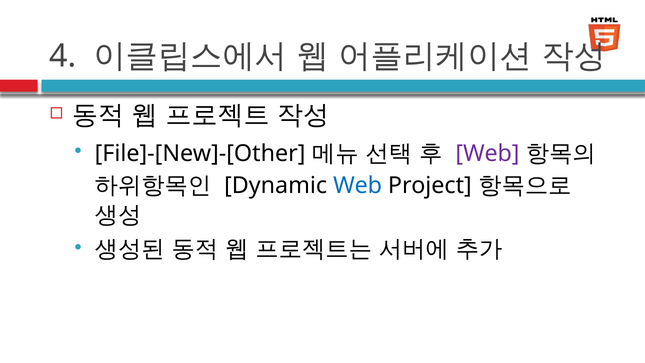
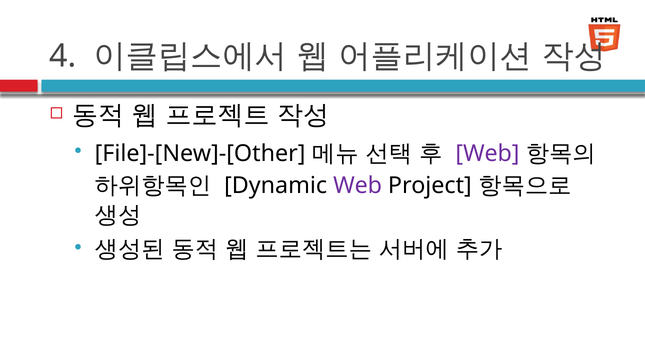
Web colour: blue -> purple (358, 185)
